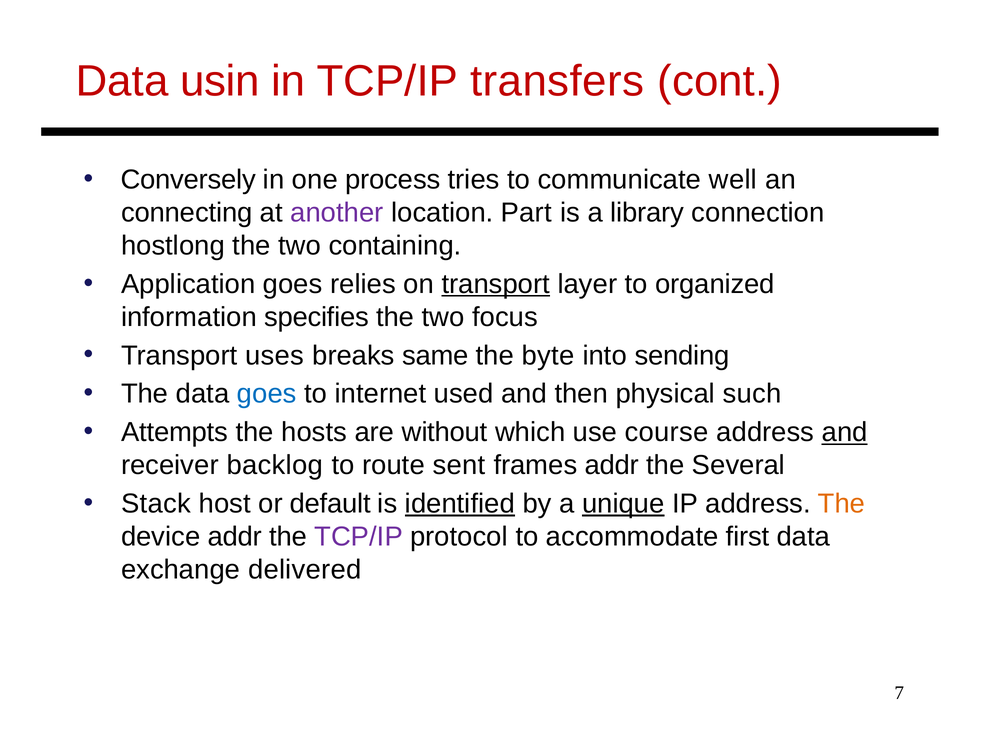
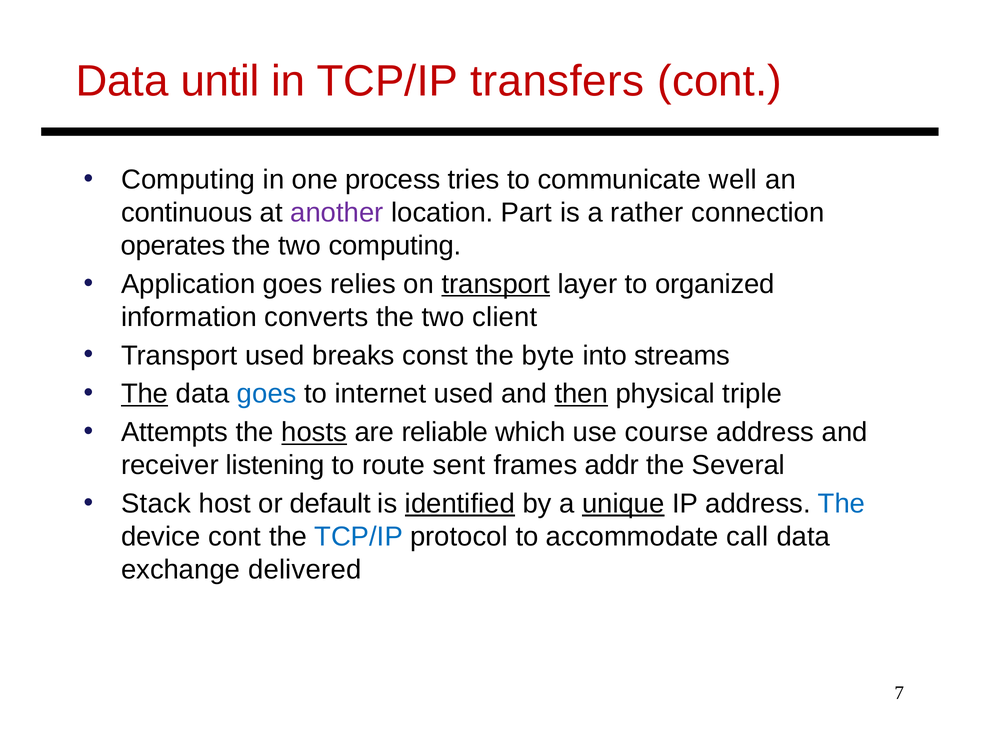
usin: usin -> until (220, 81)
Conversely: Conversely -> Computing (188, 180)
connecting: connecting -> continuous (187, 213)
library: library -> rather (647, 213)
hostlong: hostlong -> operates (173, 246)
two containing: containing -> computing (395, 246)
speciﬁes: speciﬁes -> converts (316, 317)
focus: focus -> client (505, 317)
Transport uses: uses -> used (275, 355)
same: same -> const (435, 355)
sending: sending -> streams (682, 355)
The underline: none -> present (145, 394)
then underline: none -> present (581, 394)
such: such -> triple (752, 394)
hosts underline: none -> present (314, 432)
without: without -> reliable (445, 432)
and underline: present -> none (845, 432)
backlog: backlog -> listening (275, 465)
The colour: orange -> blue (842, 504)
device addr: addr -> cont (235, 537)
TCP/IP colour: purple -> blue (359, 537)
ﬁrst: ﬁrst -> call (747, 537)
